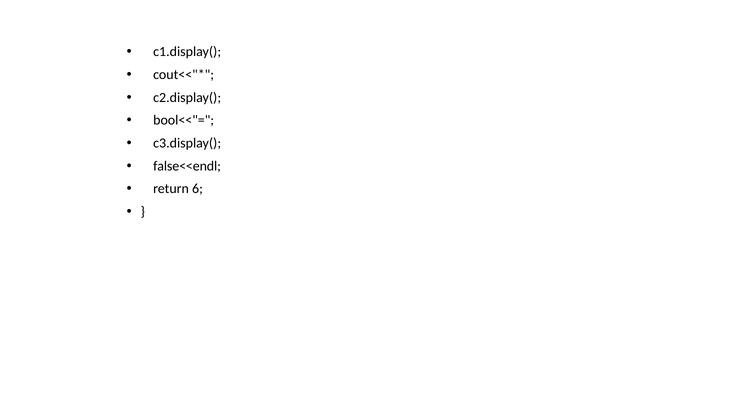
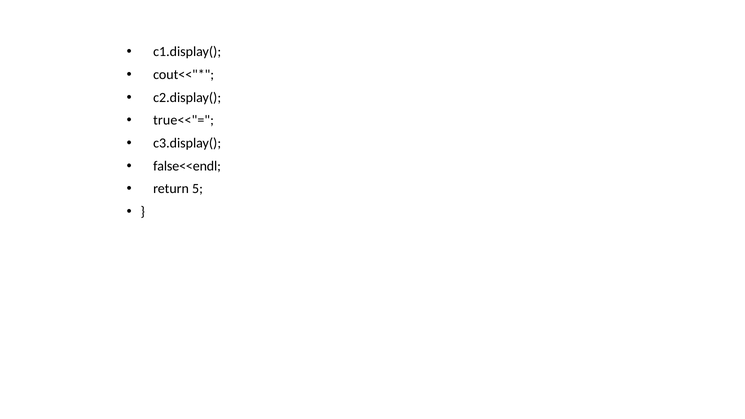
bool<<"=: bool<<"= -> true<<"= (184, 120)
6: 6 -> 5 (197, 189)
